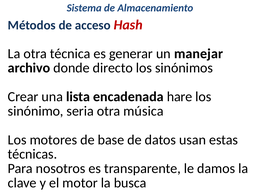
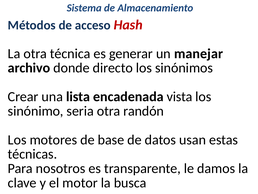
hare: hare -> vista (180, 96)
música: música -> randón (144, 111)
